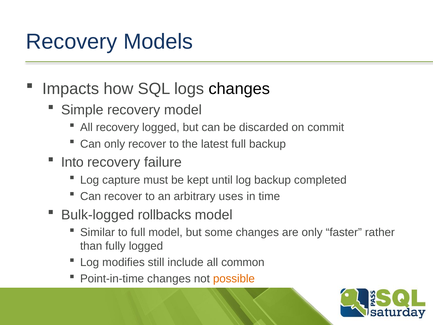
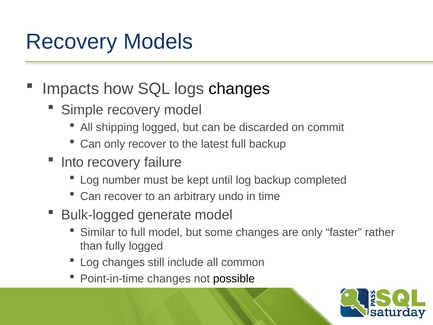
All recovery: recovery -> shipping (117, 127)
capture: capture -> number (121, 180)
uses: uses -> undo (231, 196)
rollbacks: rollbacks -> generate (165, 215)
Log modifies: modifies -> changes (124, 262)
possible colour: orange -> black (234, 279)
